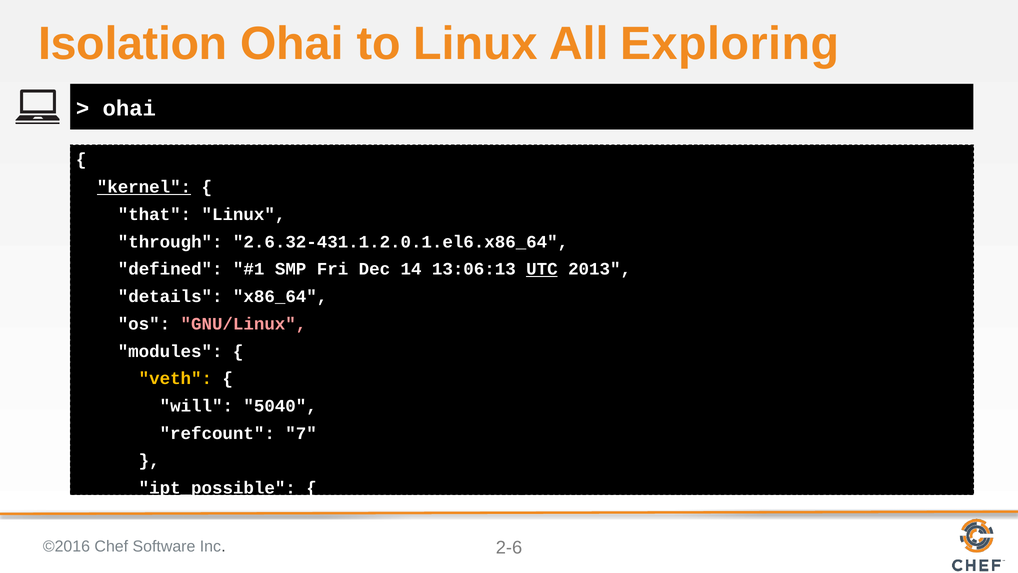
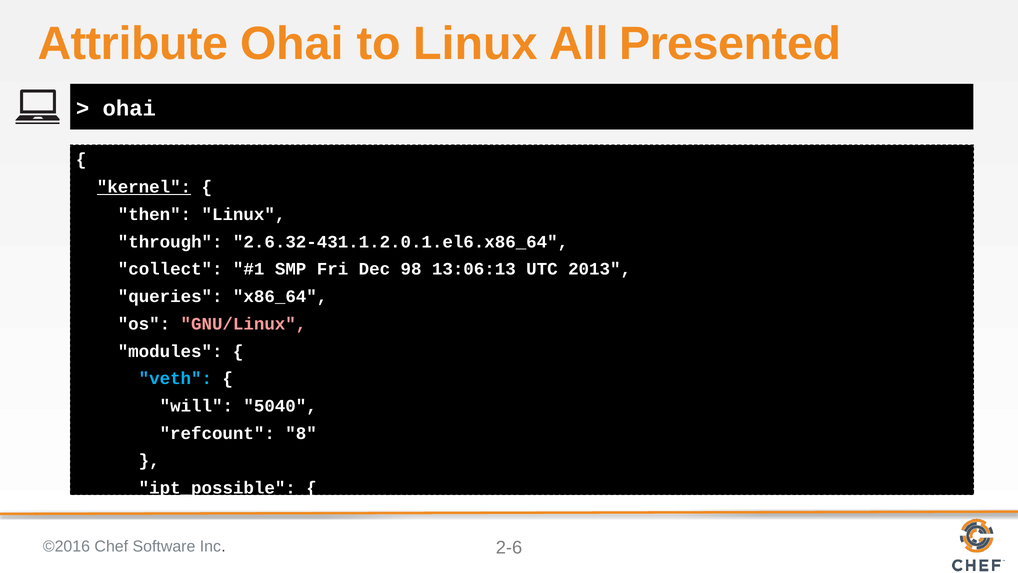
Isolation: Isolation -> Attribute (133, 44)
Exploring: Exploring -> Presented (730, 44)
that: that -> then (154, 214)
defined: defined -> collect (170, 269)
14: 14 -> 98 (411, 269)
UTC underline: present -> none (542, 269)
details: details -> queries (170, 296)
veth colour: yellow -> light blue (175, 378)
7: 7 -> 8 (301, 433)
